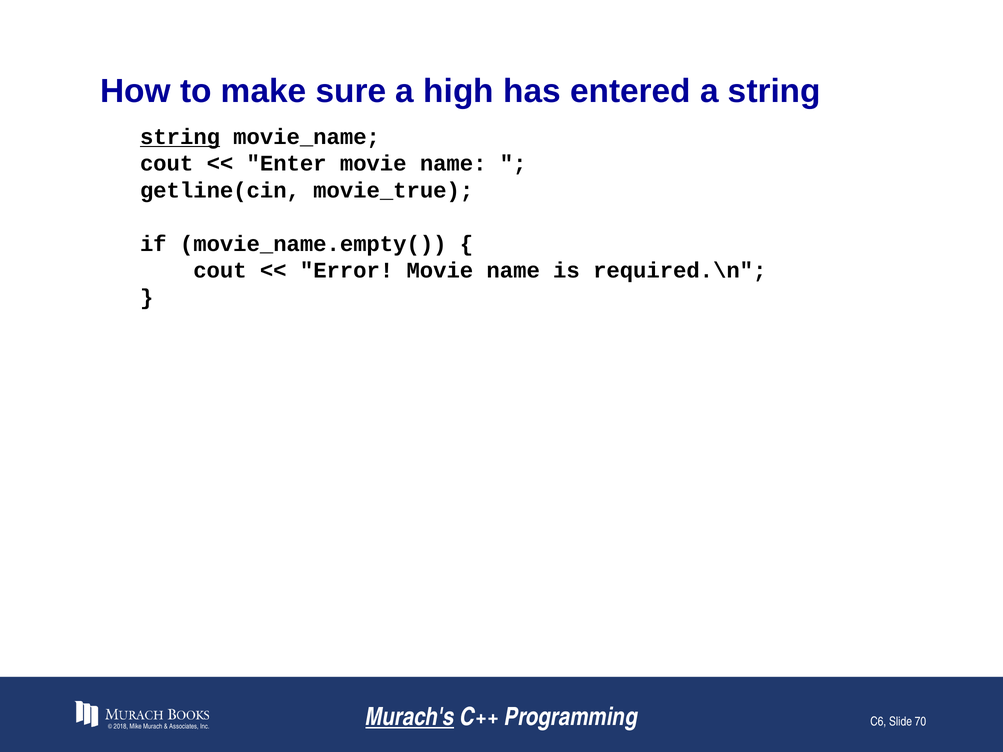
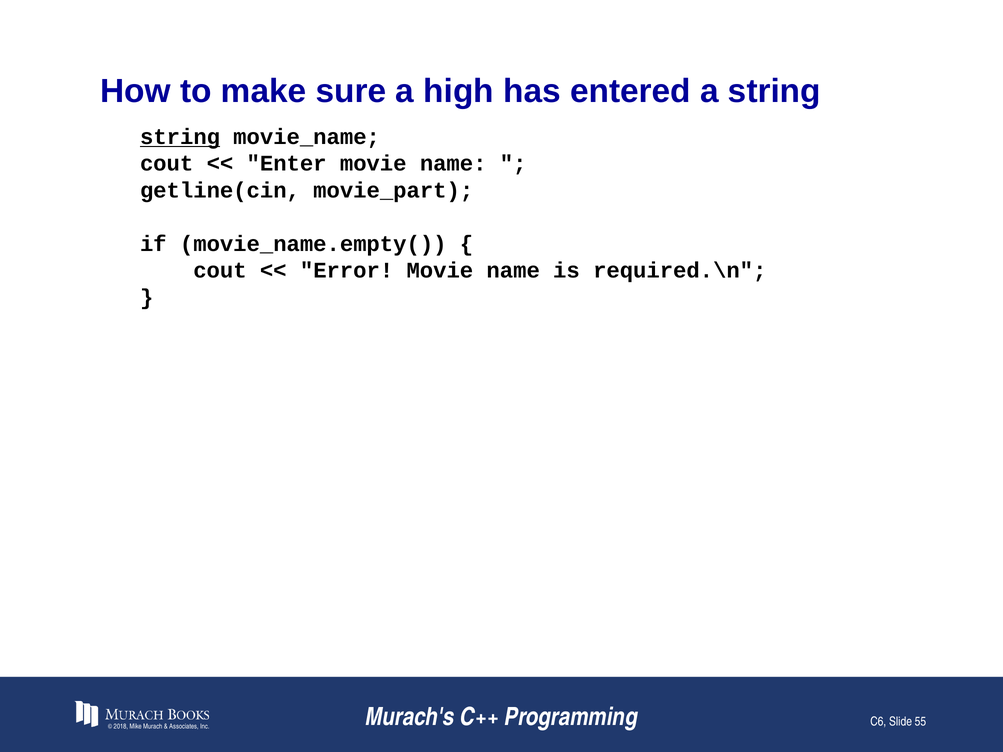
movie_true: movie_true -> movie_part (393, 190)
Murach's underline: present -> none (410, 717)
70: 70 -> 55 (920, 722)
